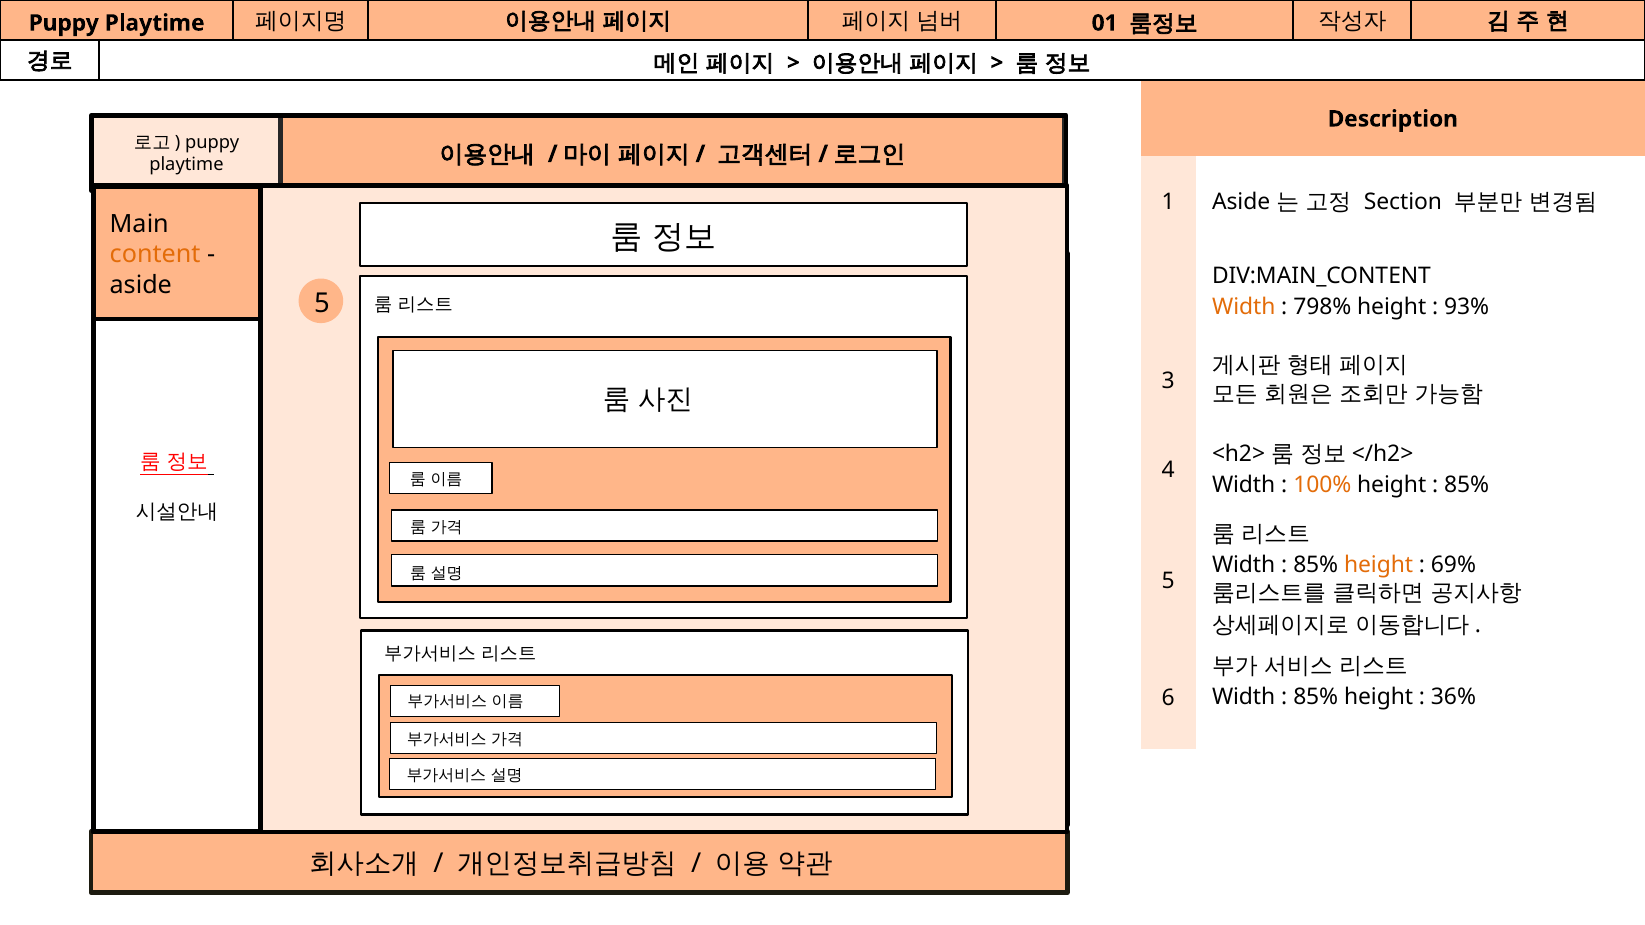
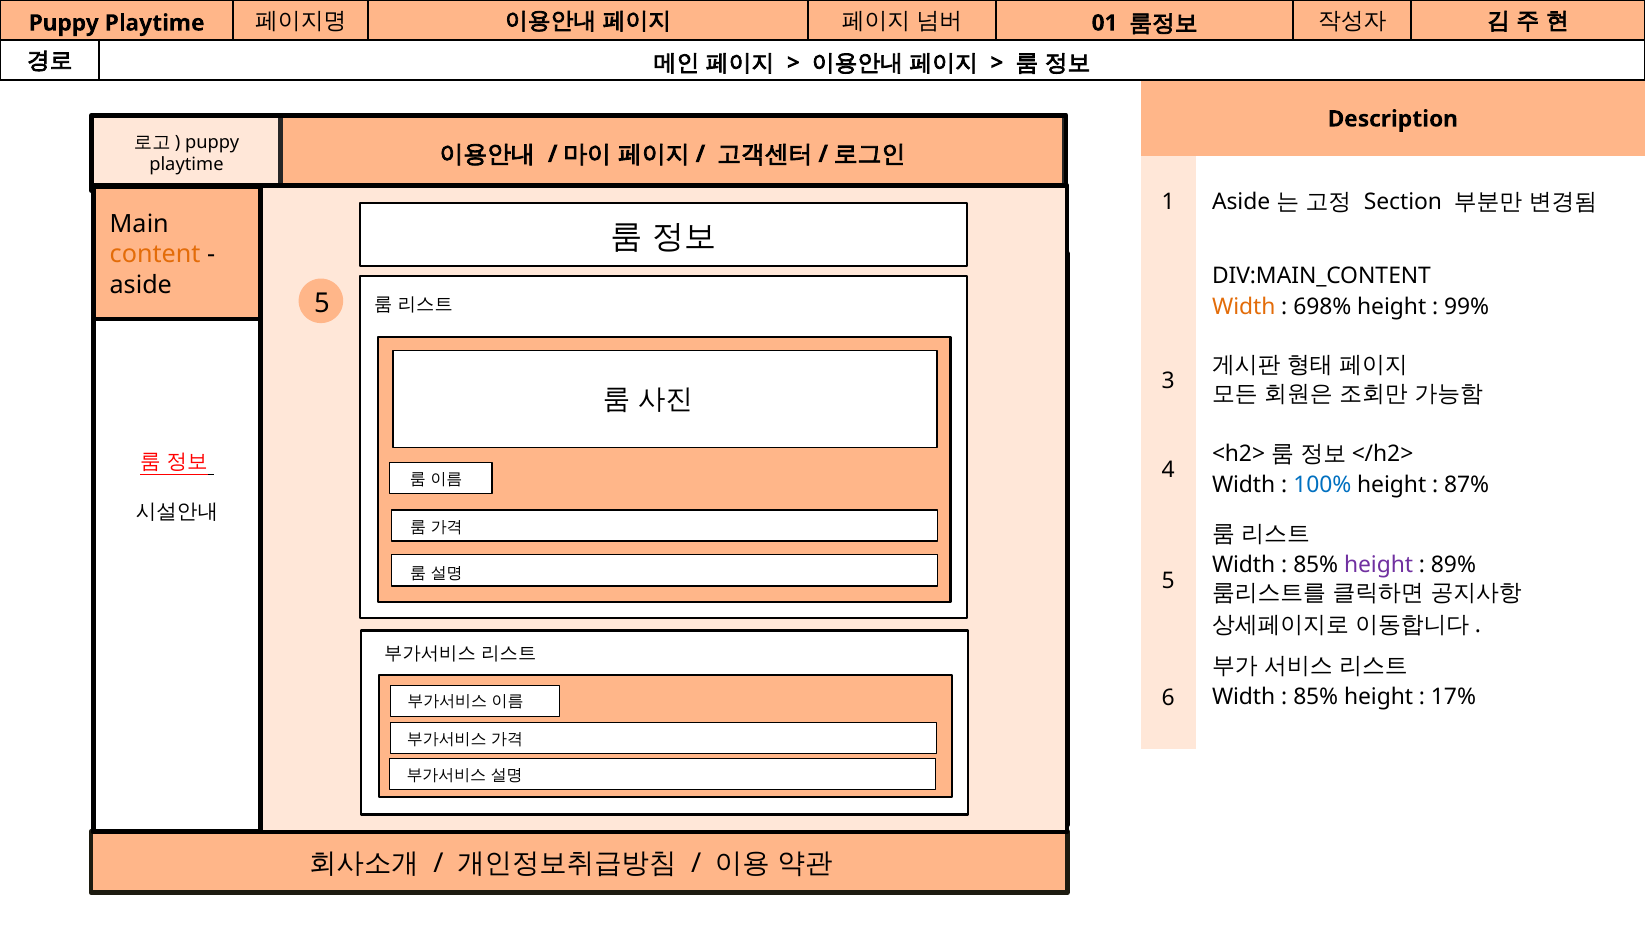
798%: 798% -> 698% (1322, 307)
93%: 93% -> 99% (1467, 307)
100% colour: orange -> blue (1322, 485)
85%: 85% -> 87% (1467, 485)
height colour: orange -> purple (1379, 565)
69%: 69% -> 89% (1453, 565)
36%: 36% -> 17% (1453, 697)
